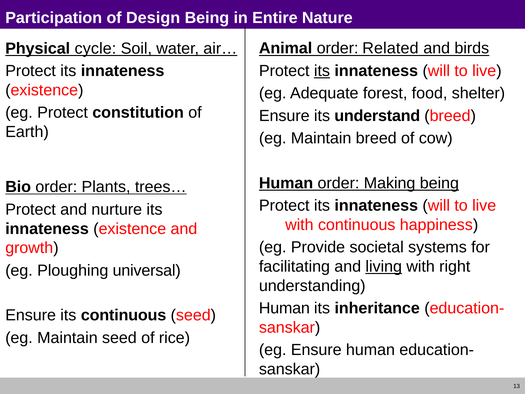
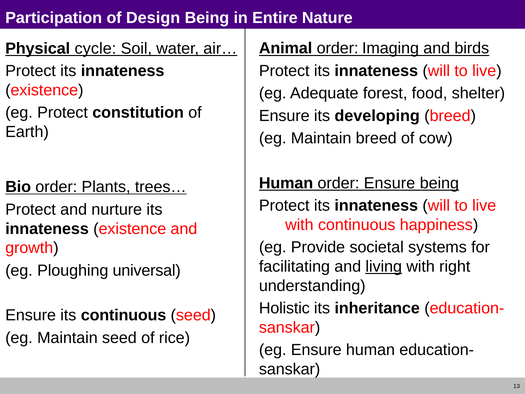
Related: Related -> Imaging (391, 48)
its underline: present -> none (322, 71)
understand: understand -> developing (377, 116)
order Making: Making -> Ensure (389, 183)
Human: Human -> Holistic (284, 308)
